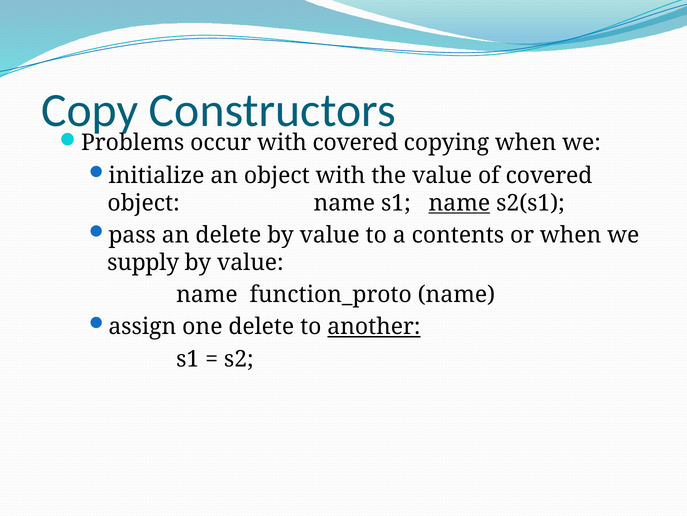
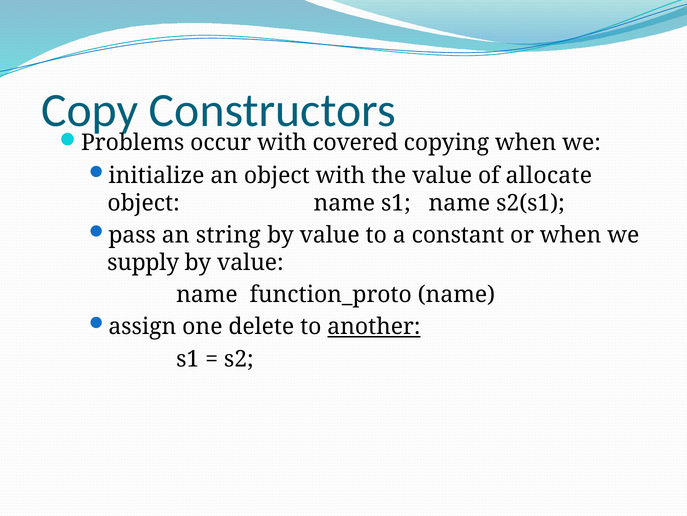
of covered: covered -> allocate (549, 175)
name underline: present -> none (459, 203)
an delete: delete -> string (228, 235)
contents: contents -> constant (458, 235)
